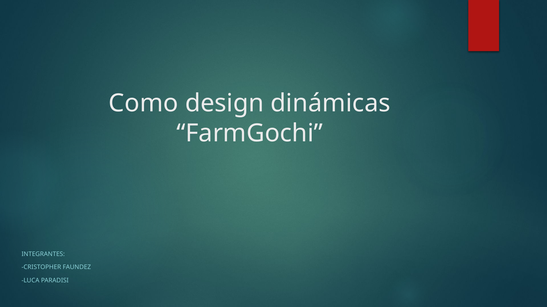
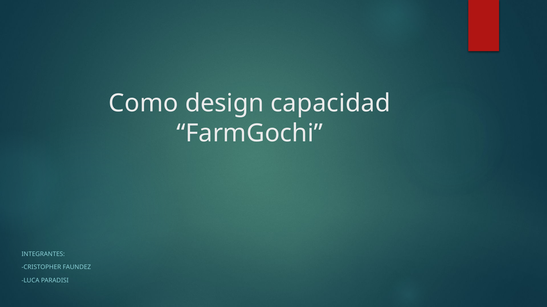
dinámicas: dinámicas -> capacidad (330, 103)
